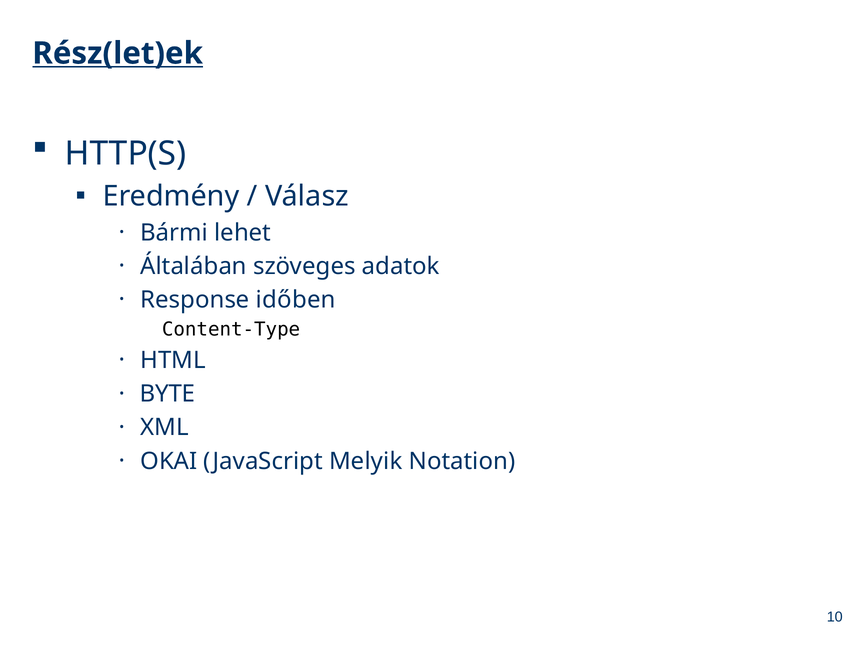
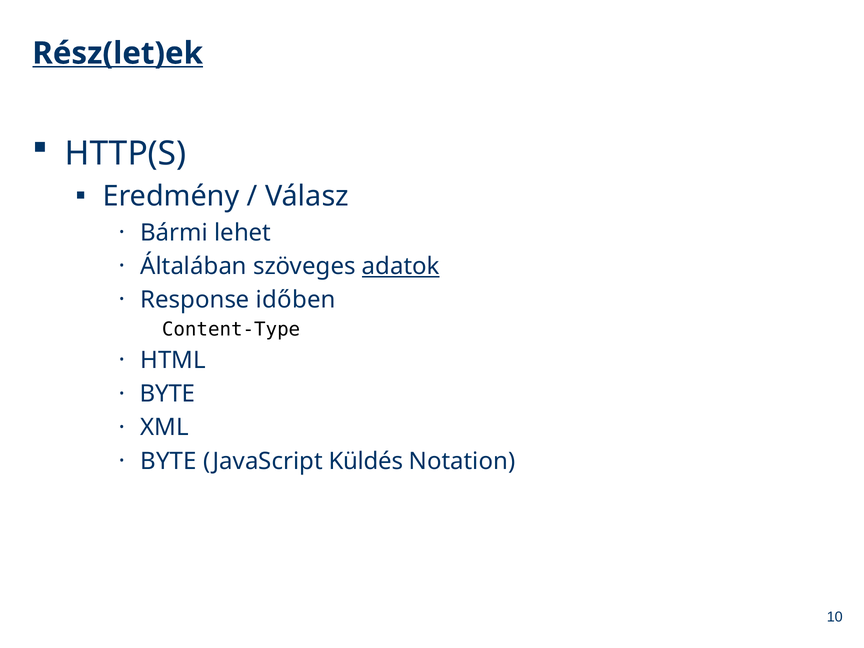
adatok underline: none -> present (401, 266)
OKAI: OKAI -> BYTE (169, 461)
Melyik: Melyik -> Küldés (366, 461)
